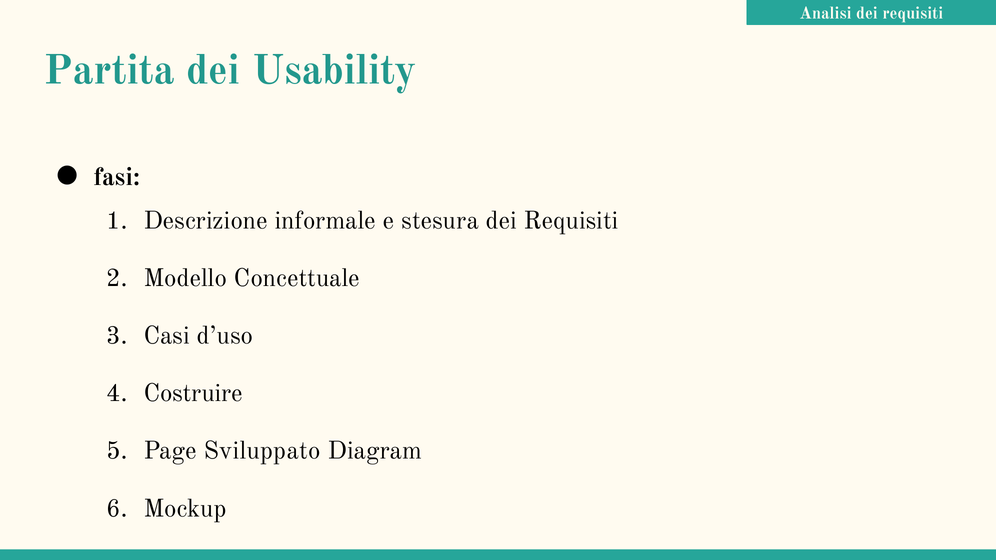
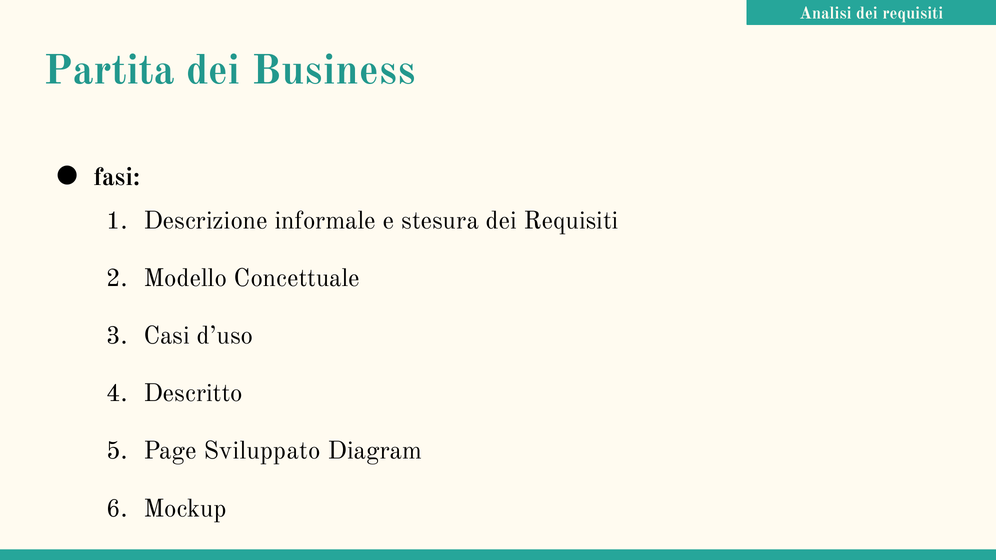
Usability: Usability -> Business (334, 70)
Costruire: Costruire -> Descritto (193, 393)
